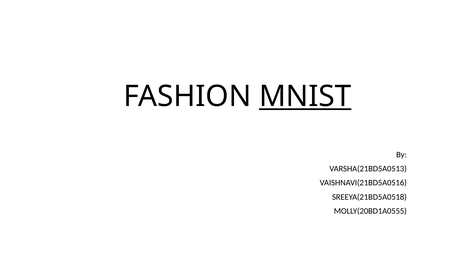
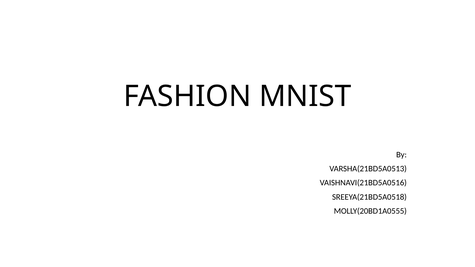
MNIST underline: present -> none (305, 97)
